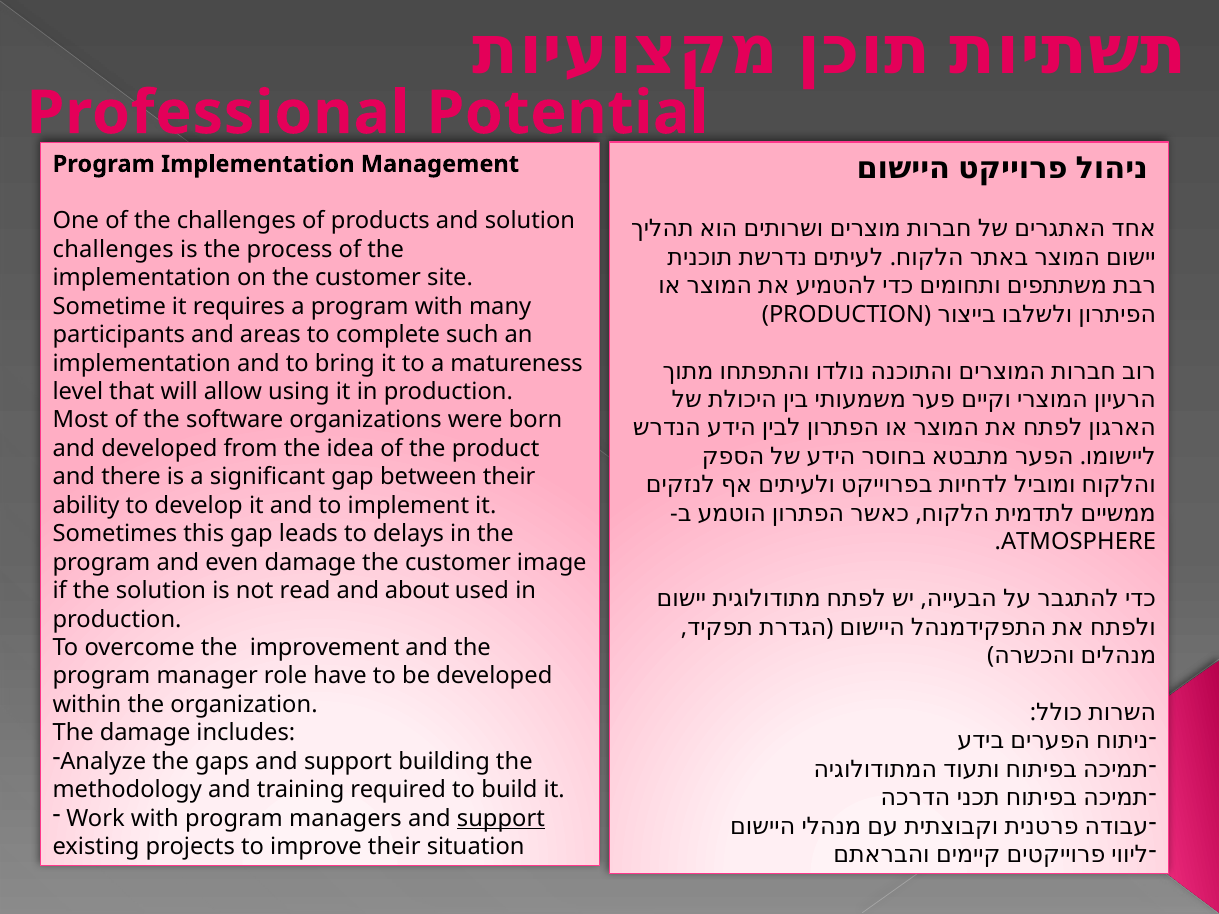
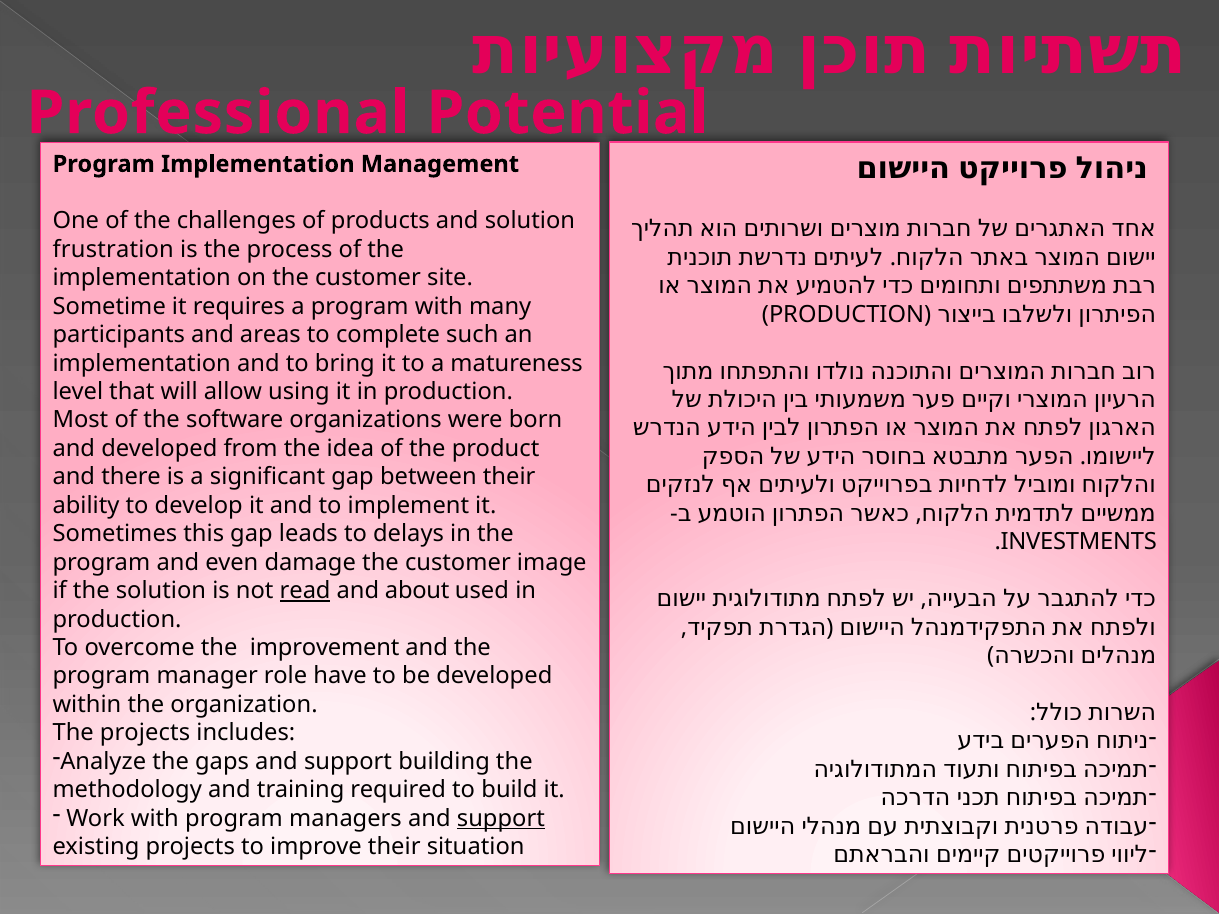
challenges: challenges -> frustration (113, 249)
ATMOSPHERE: ATMOSPHERE -> INVESTMENTS (1079, 542)
read underline: none -> present (305, 591)
The damage: damage -> projects (145, 733)
